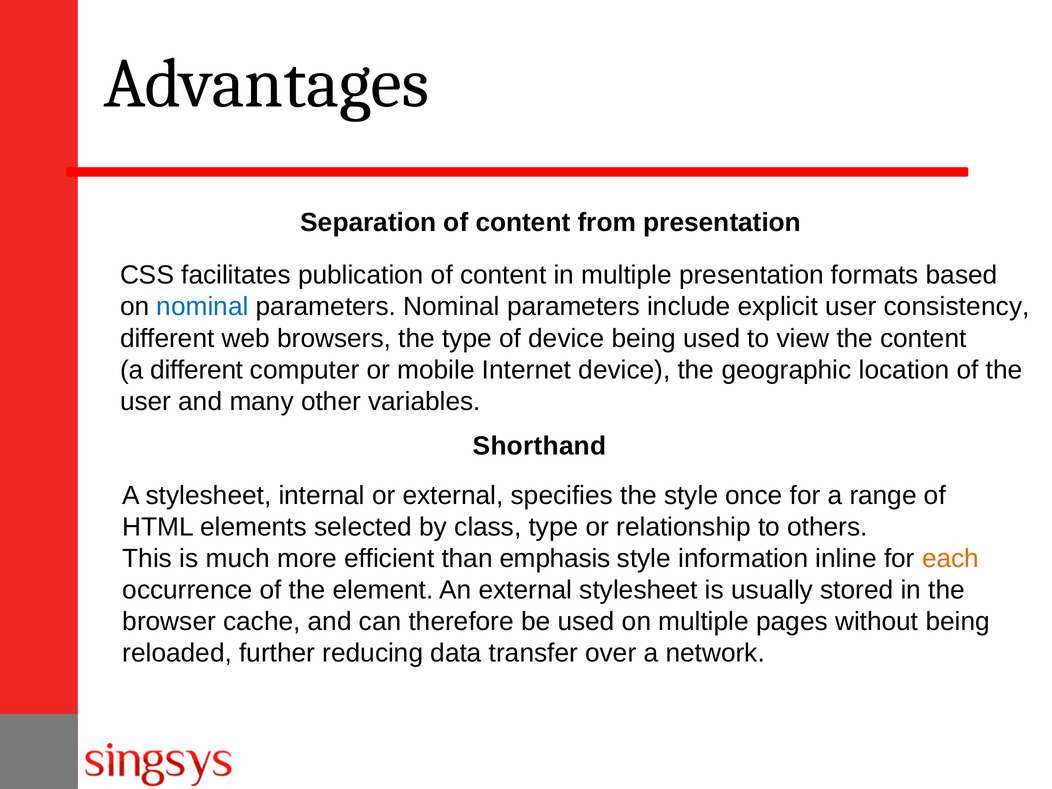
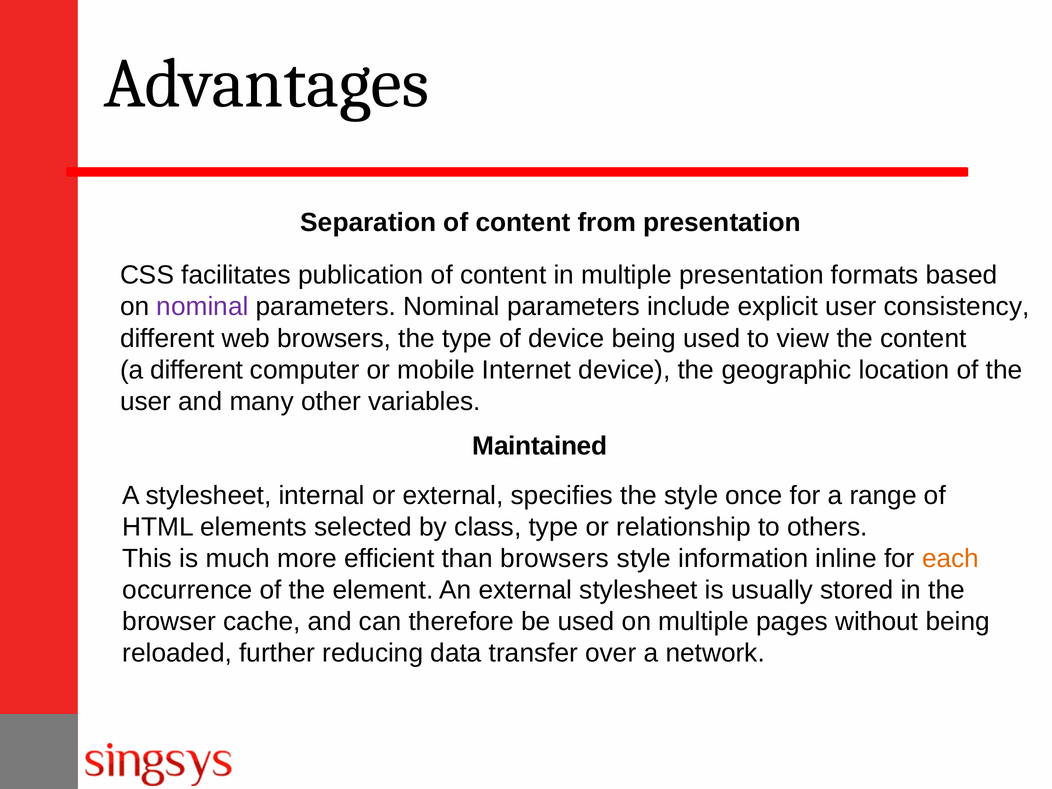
nominal colour: blue -> purple (203, 307)
Shorthand: Shorthand -> Maintained (540, 446)
than emphasis: emphasis -> browsers (555, 559)
